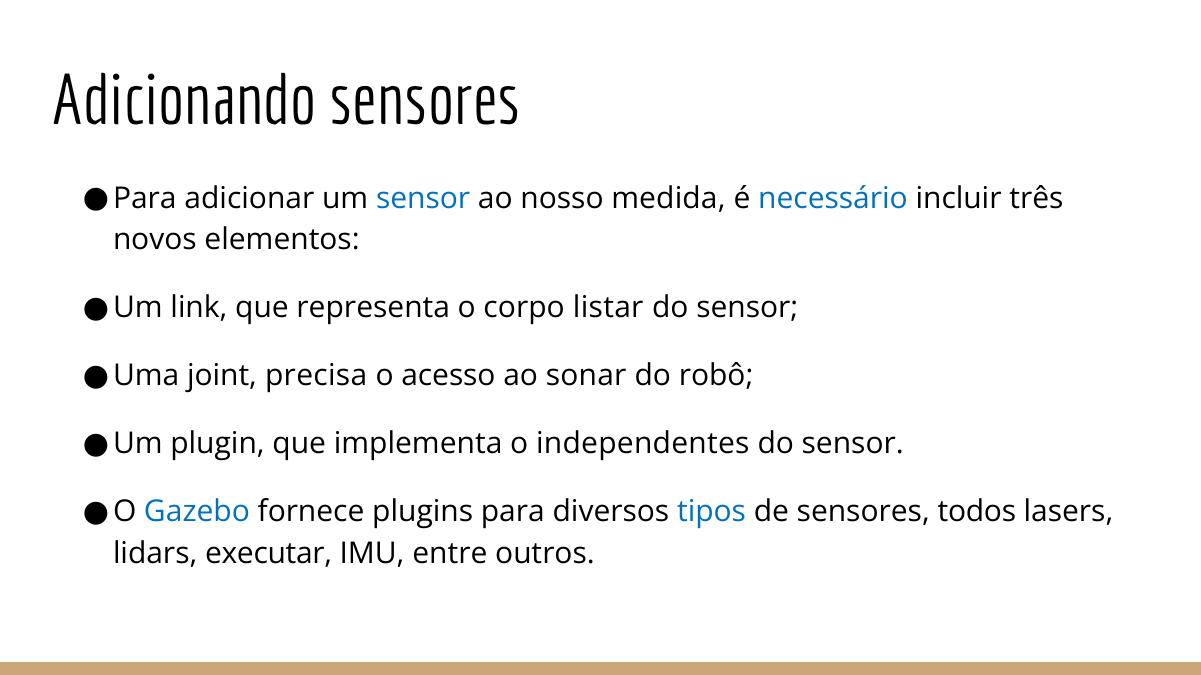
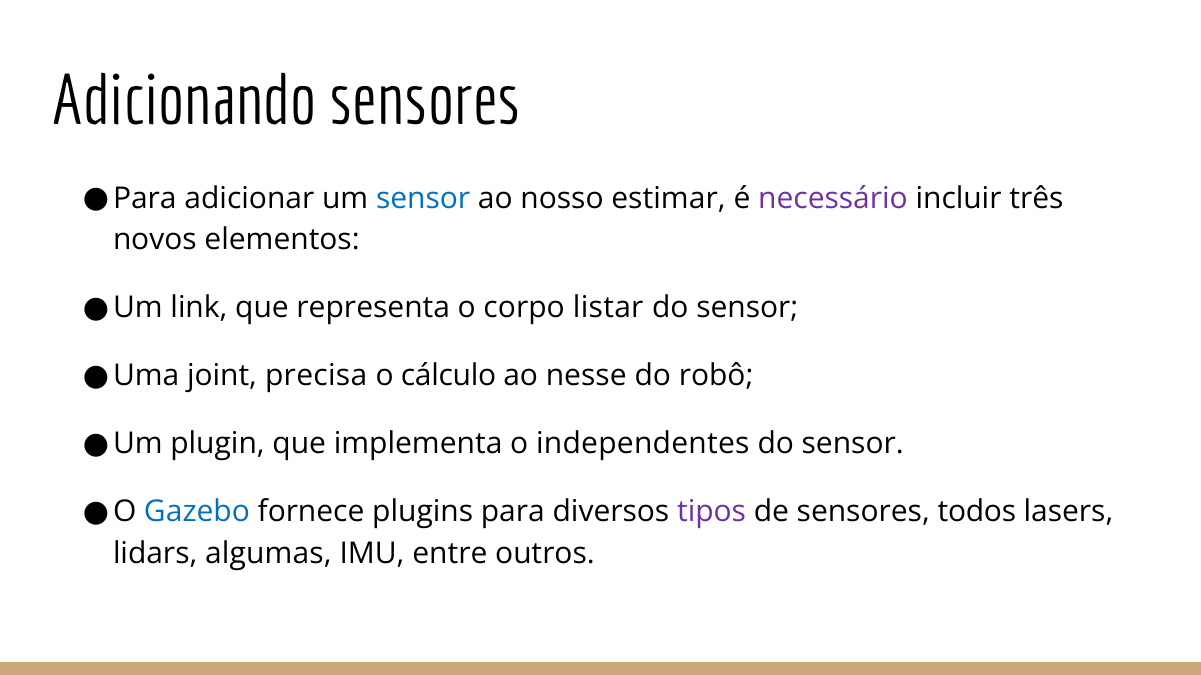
medida: medida -> estimar (668, 198)
necessário colour: blue -> purple (833, 198)
acesso: acesso -> cálculo (449, 376)
sonar: sonar -> nesse (586, 376)
tipos colour: blue -> purple (712, 512)
executar: executar -> algumas (268, 554)
